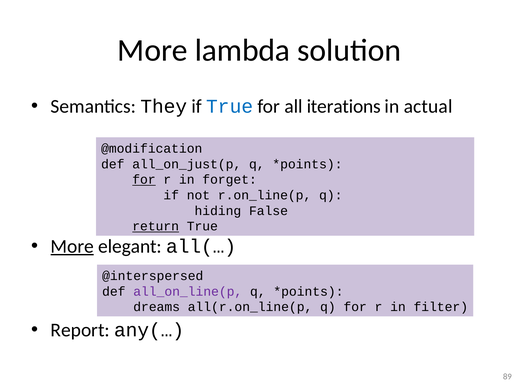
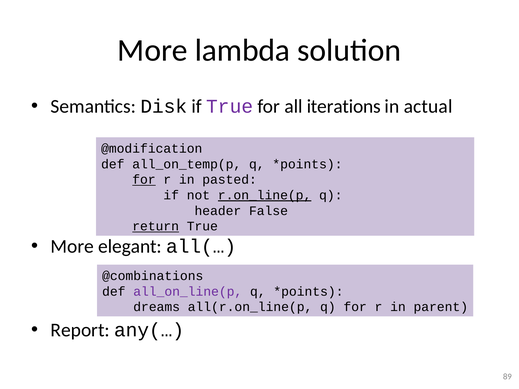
They: They -> Disk (164, 106)
True colour: blue -> purple (230, 106)
all_on_just(p: all_on_just(p -> all_on_temp(p (187, 164)
forget: forget -> pasted (230, 180)
r.on_line(p underline: none -> present (265, 195)
hiding: hiding -> header (218, 211)
More underline: present -> none (72, 246)
@interspersed: @interspersed -> @combinations (153, 276)
filter: filter -> parent (441, 307)
